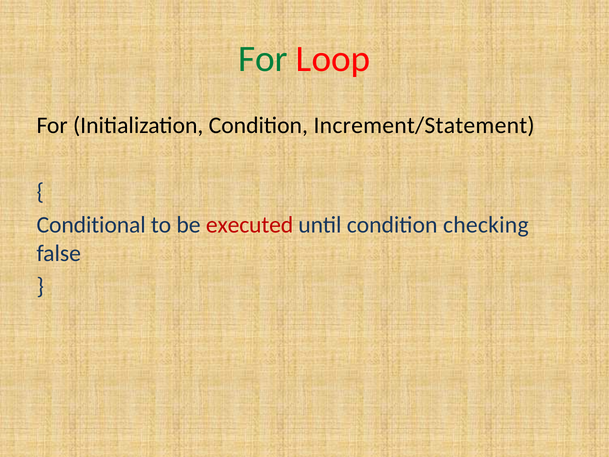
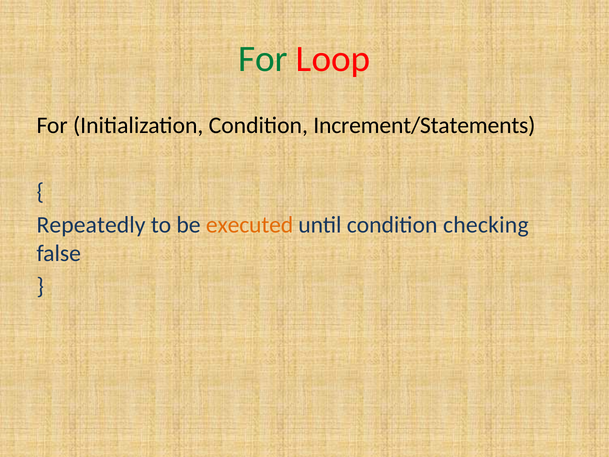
Increment/Statement: Increment/Statement -> Increment/Statements (424, 125)
Conditional: Conditional -> Repeatedly (91, 225)
executed colour: red -> orange (250, 225)
